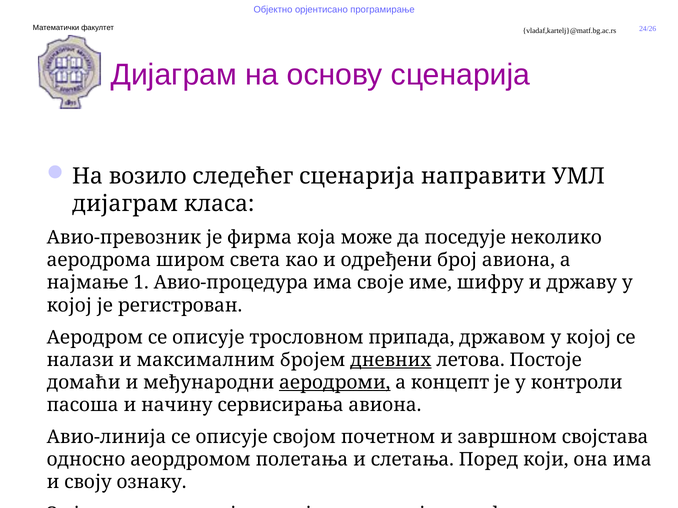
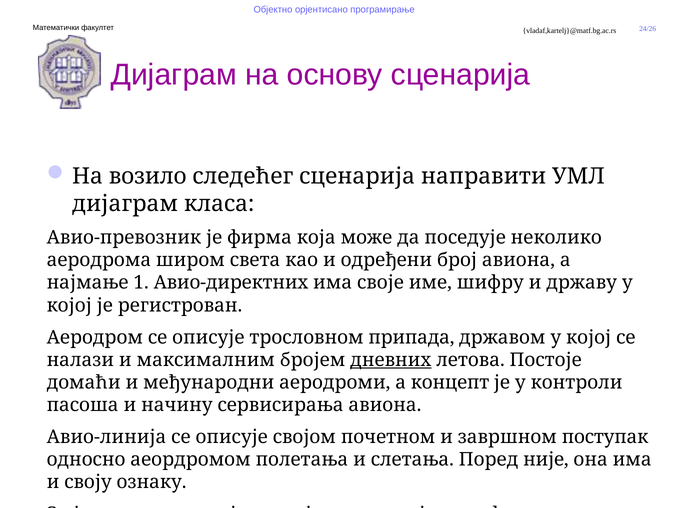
Авио-процедура: Авио-процедура -> Авио-директних (231, 283)
аеродроми underline: present -> none (335, 383)
својстава: својстава -> поступак (605, 438)
Поред који: који -> није (546, 460)
